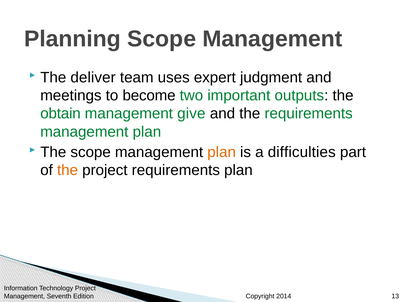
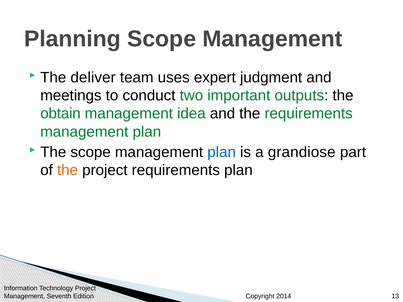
become: become -> conduct (149, 96)
give: give -> idea (191, 114)
plan colour: orange -> blue (222, 152)
difficulties: difficulties -> grandiose (302, 152)
